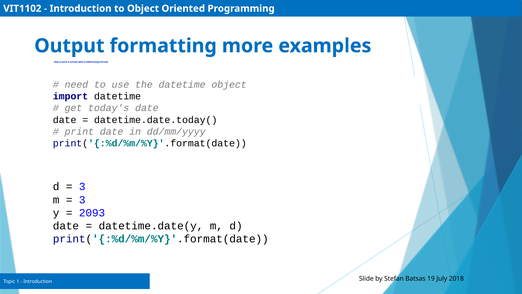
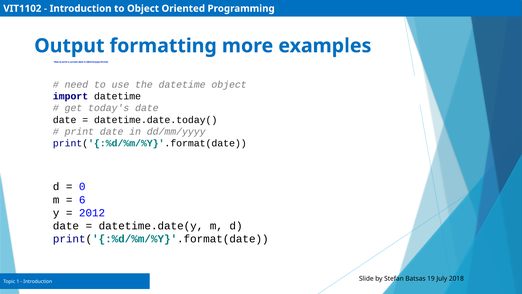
3: 3 -> 0 (82, 186)
3: 3 -> 6 (82, 199)
2093: 2093 -> 2012 (92, 213)
